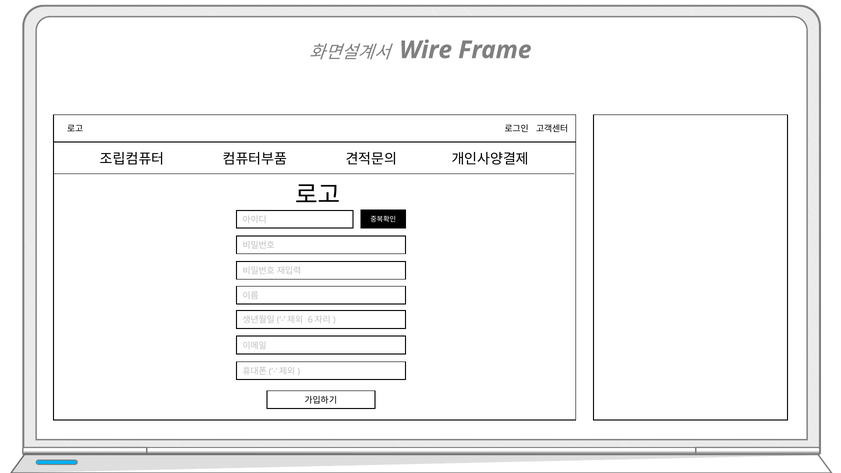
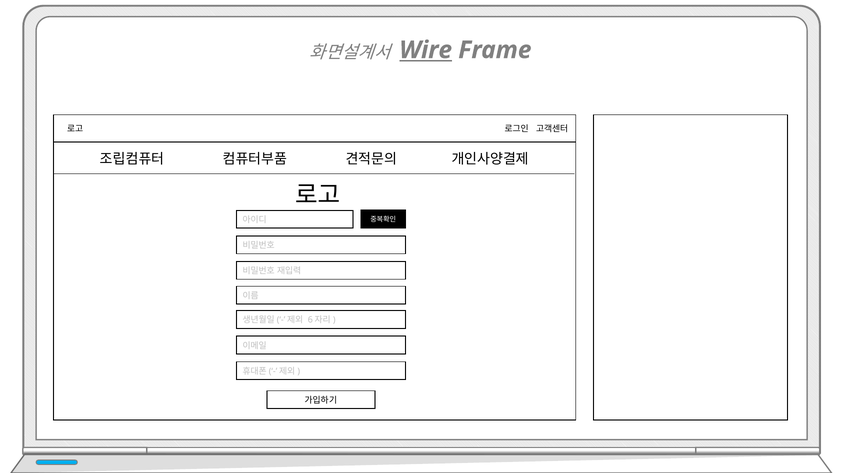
Wire underline: none -> present (426, 50)
